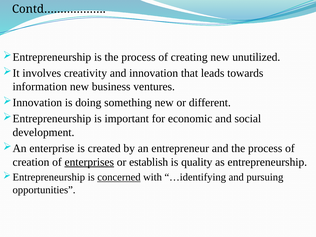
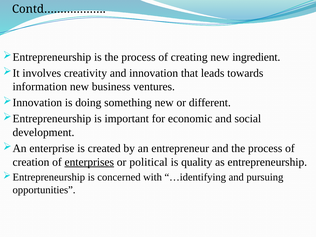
unutilized: unutilized -> ingredient (256, 57)
establish: establish -> political (148, 162)
concerned underline: present -> none (119, 177)
